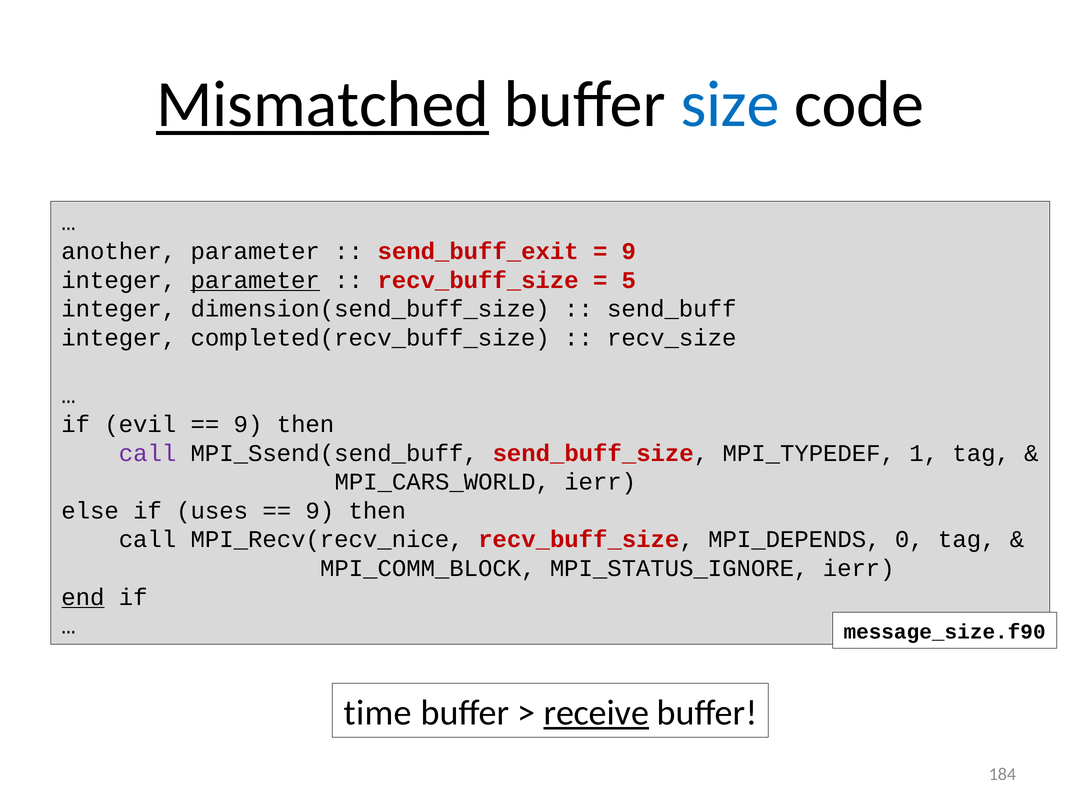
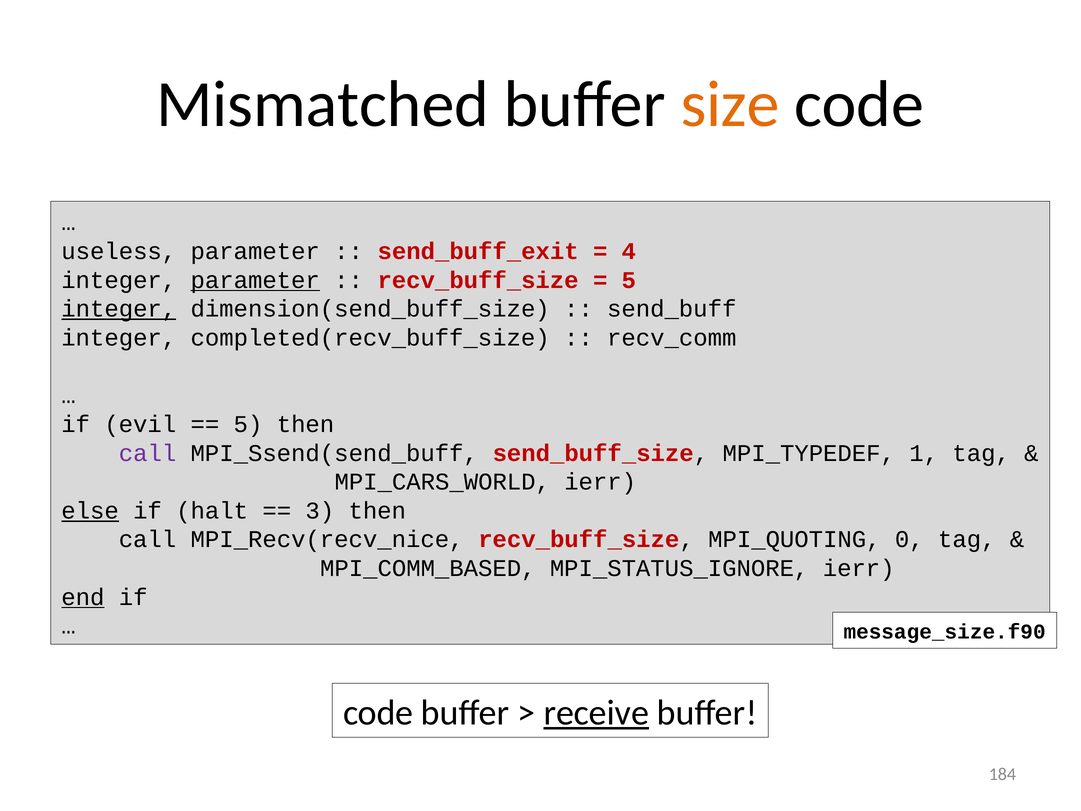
Mismatched underline: present -> none (323, 105)
size colour: blue -> orange (730, 105)
another: another -> useless (119, 251)
9: 9 -> 4 (629, 251)
integer underline: none -> present (119, 309)
recv_size: recv_size -> recv_comm (672, 338)
9: 9 -> 5 (248, 424)
else underline: none -> present (90, 511)
uses: uses -> halt (212, 511)
9: 9 -> 3 (320, 511)
MPI_DEPENDS: MPI_DEPENDS -> MPI_QUOTING (794, 539)
MPI_COMM_BLOCK: MPI_COMM_BLOCK -> MPI_COMM_BASED (428, 568)
time: time -> code (378, 713)
